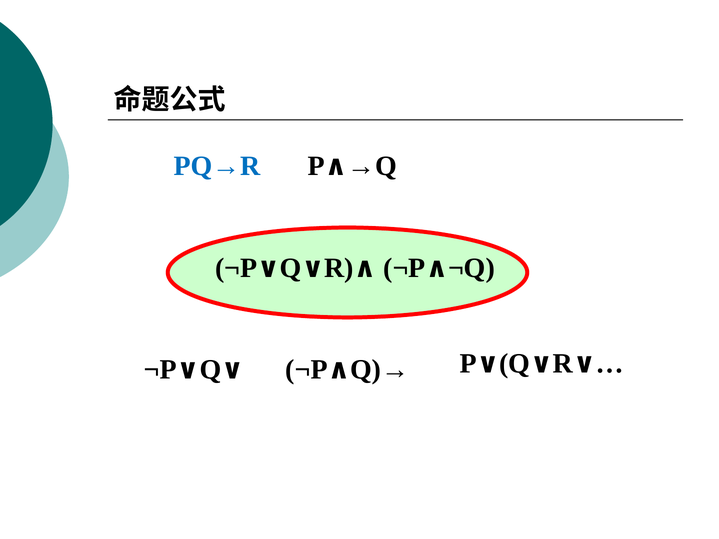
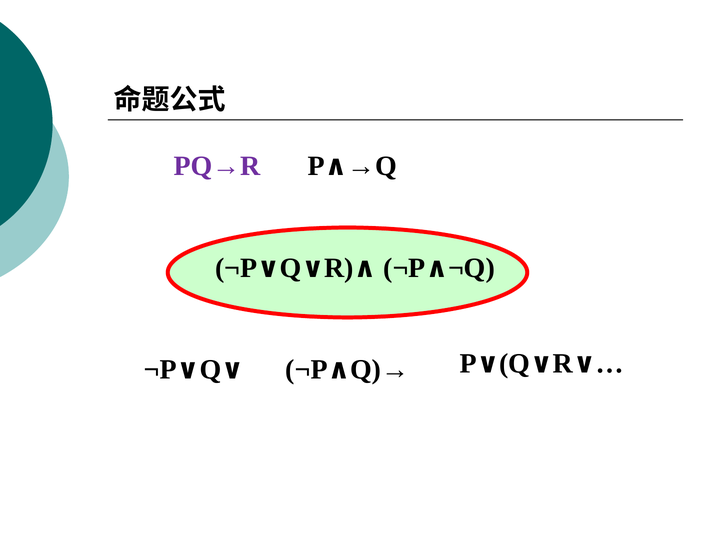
PQ→R colour: blue -> purple (217, 166)
